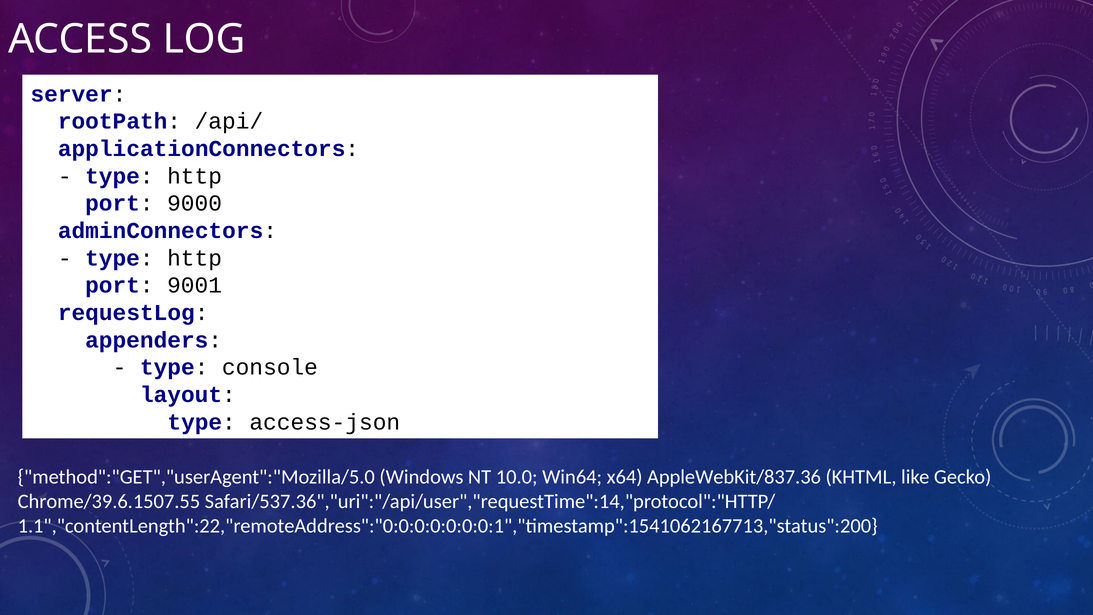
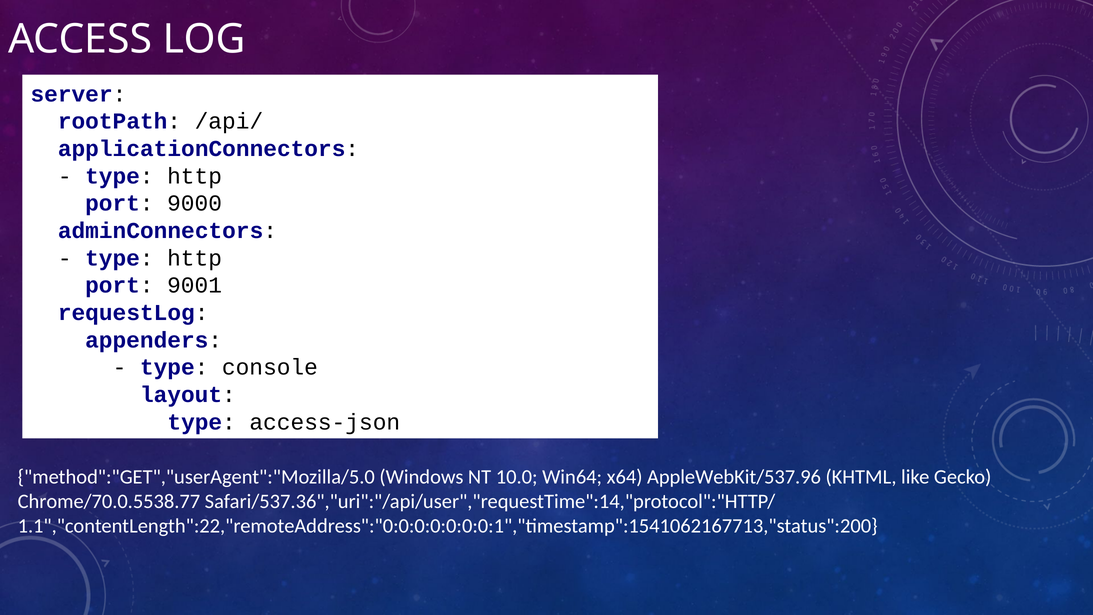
AppleWebKit/837.36: AppleWebKit/837.36 -> AppleWebKit/537.96 (734, 477)
Chrome/39.6.1507.55: Chrome/39.6.1507.55 -> Chrome/70.0.5538.77 (109, 501)
